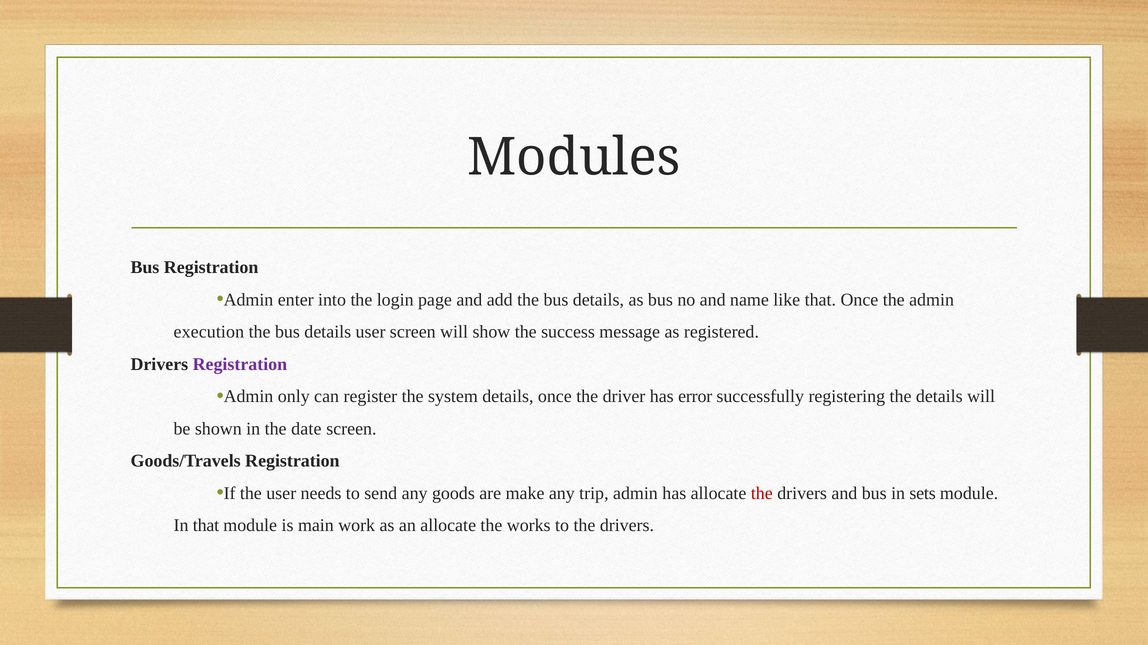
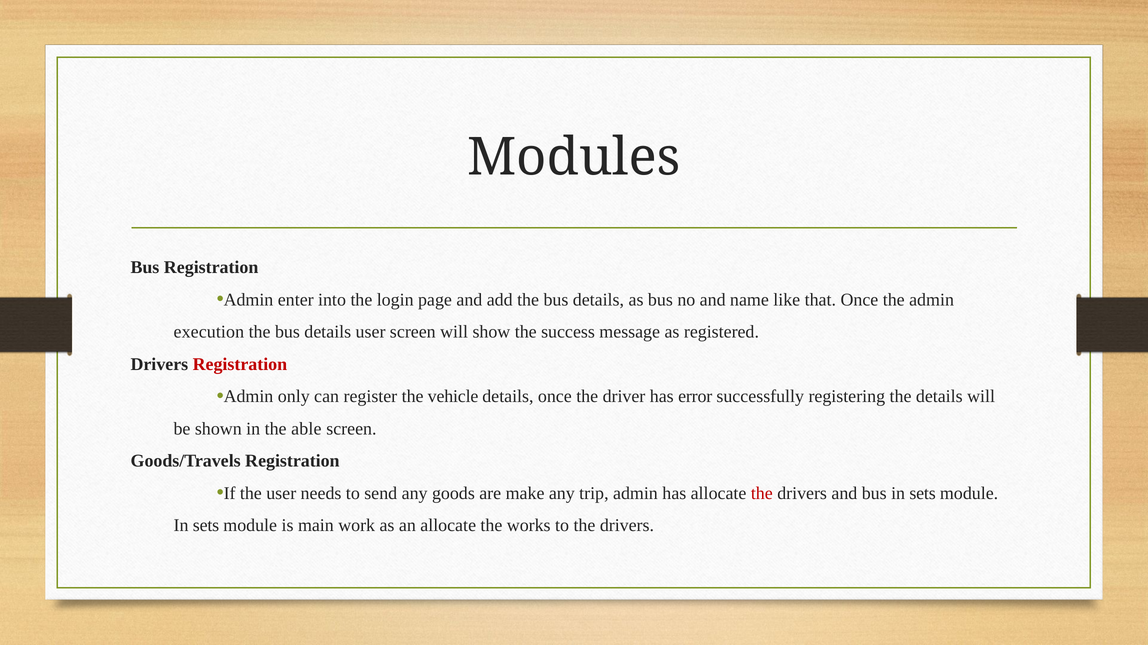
Registration colour: purple -> red (240, 365)
system: system -> vehicle (453, 397)
date: date -> able (306, 429)
that: that -> sets (206, 526)
